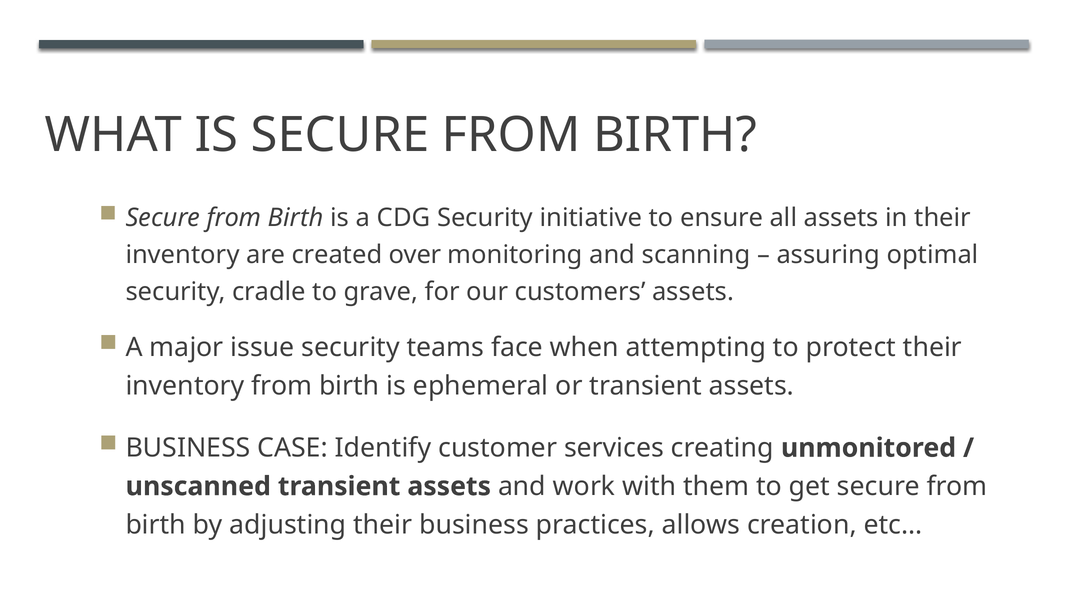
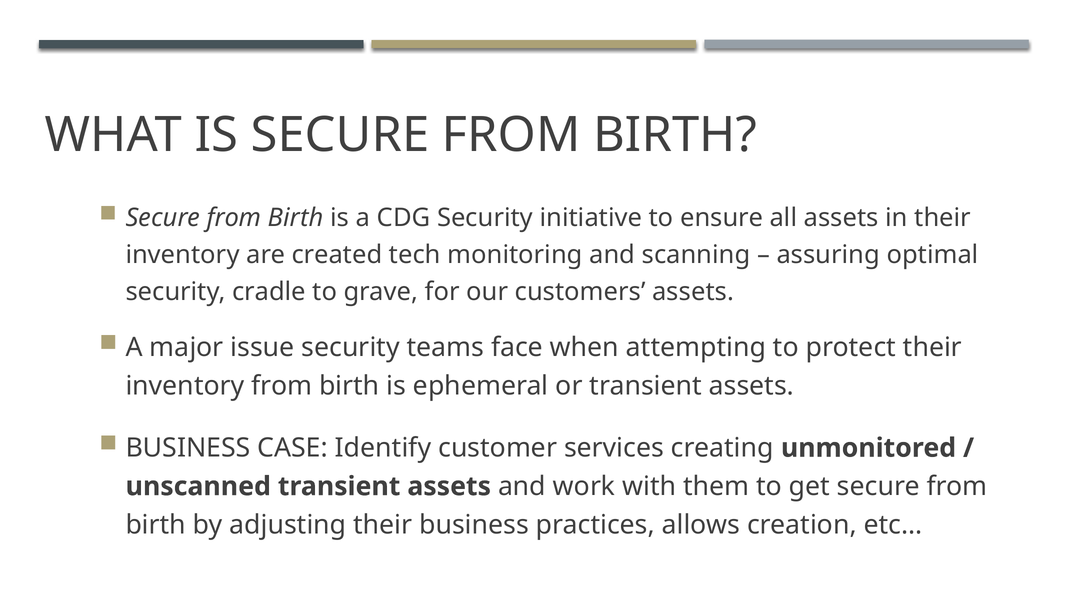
over: over -> tech (415, 255)
